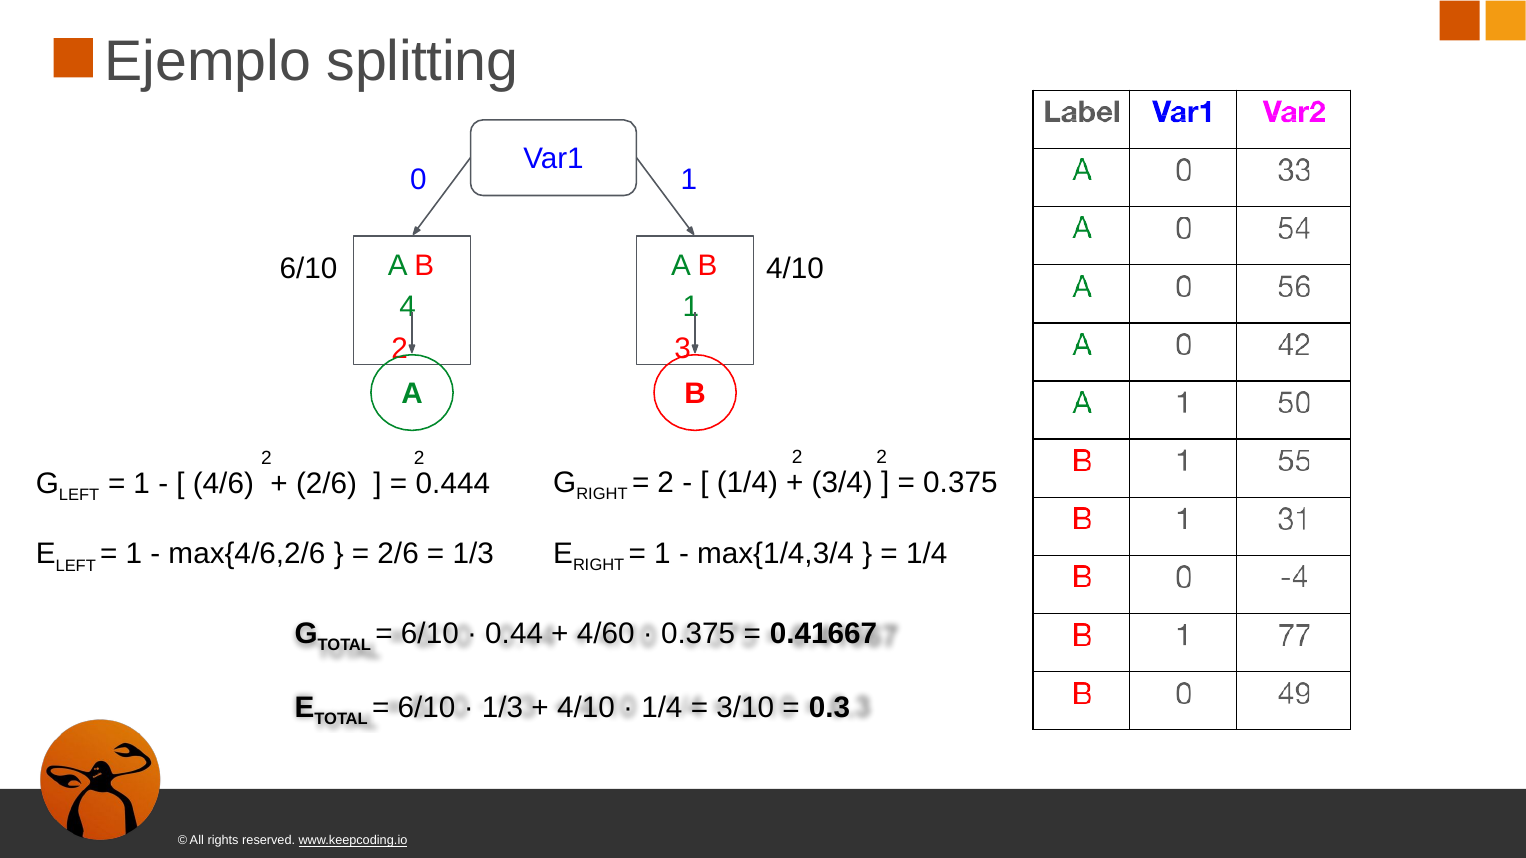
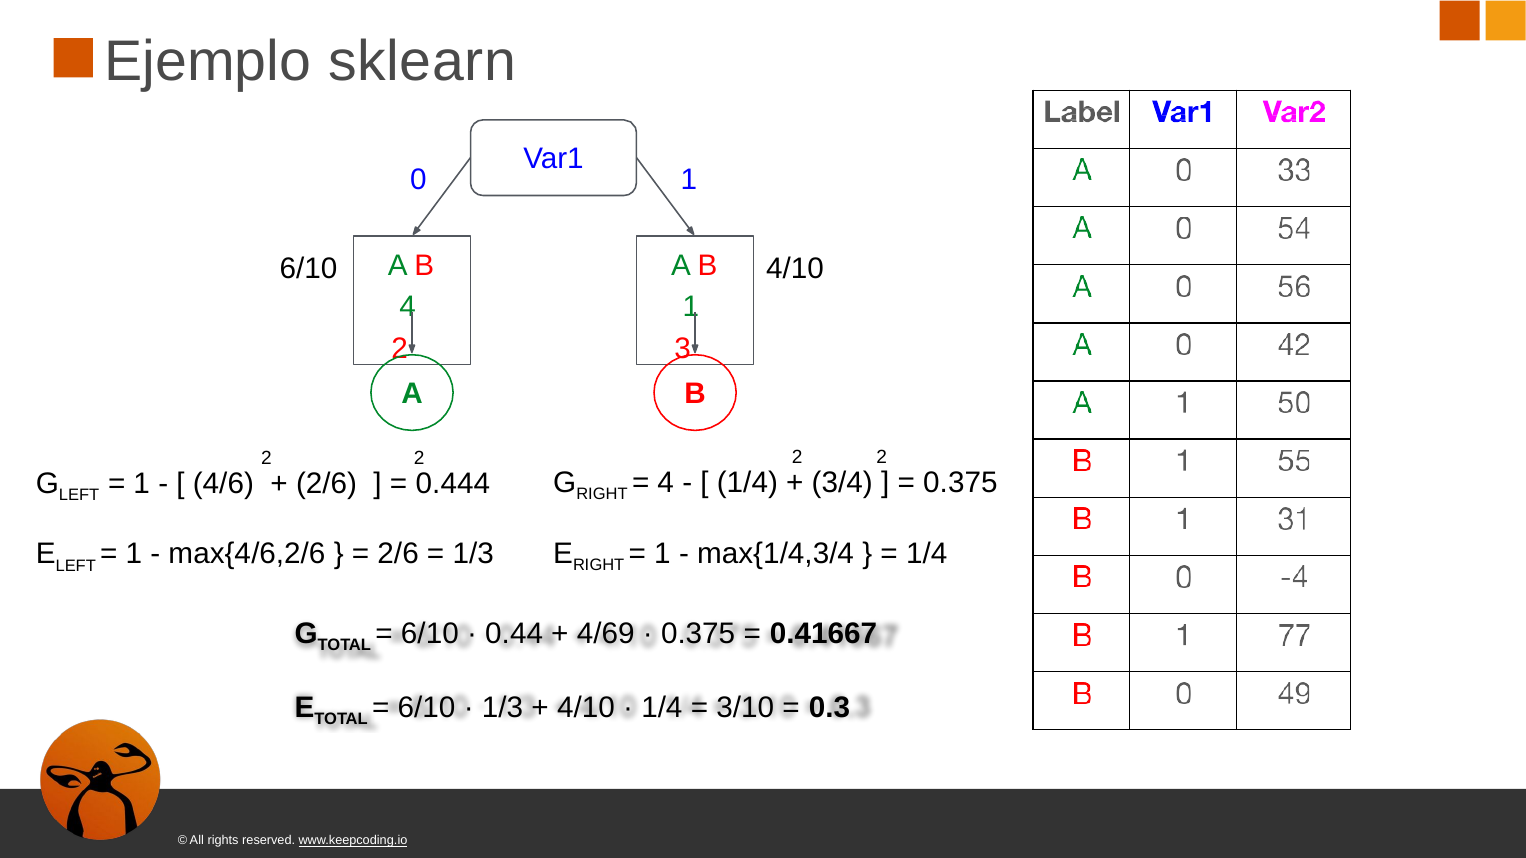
splitting: splitting -> sklearn (422, 62)
2: 2 -> 4 (666, 483)
4/60: 4/60 -> 4/69 (606, 634)
